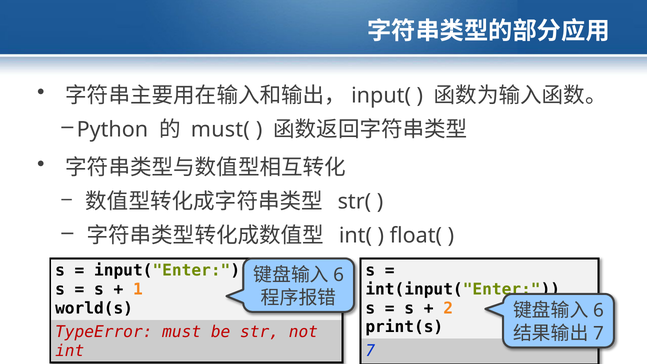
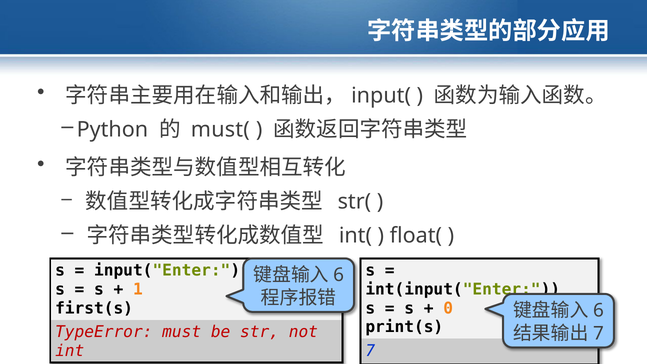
world(s: world(s -> first(s (94, 308)
2: 2 -> 0 (448, 308)
